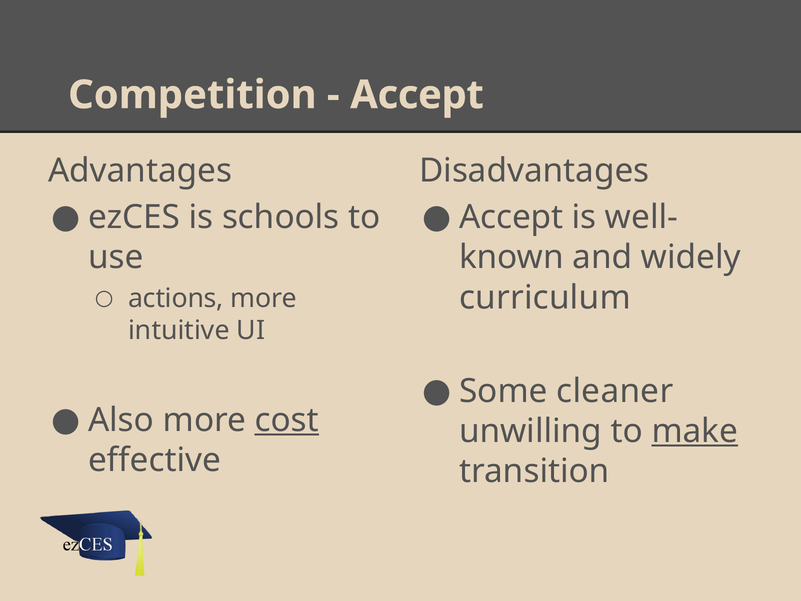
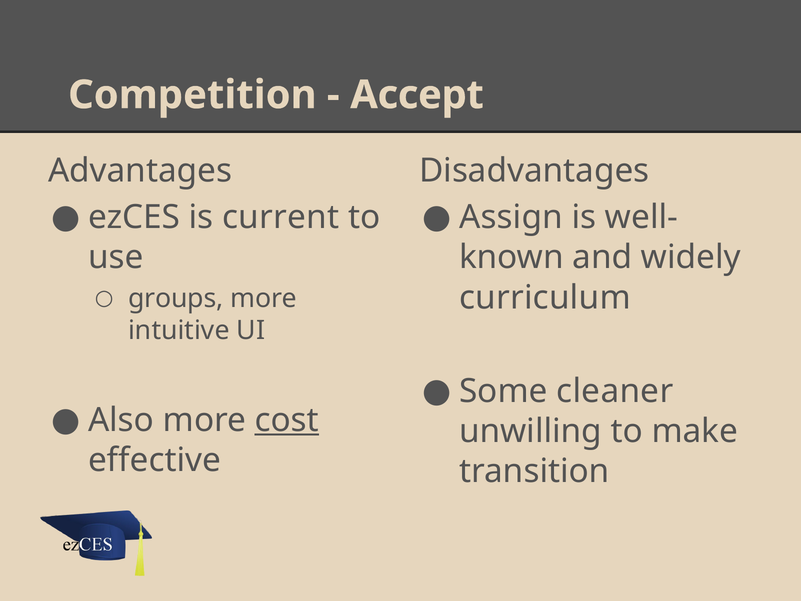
schools: schools -> current (281, 217)
Accept: Accept -> Assign (511, 217)
actions: actions -> groups (176, 298)
make underline: present -> none (695, 431)
